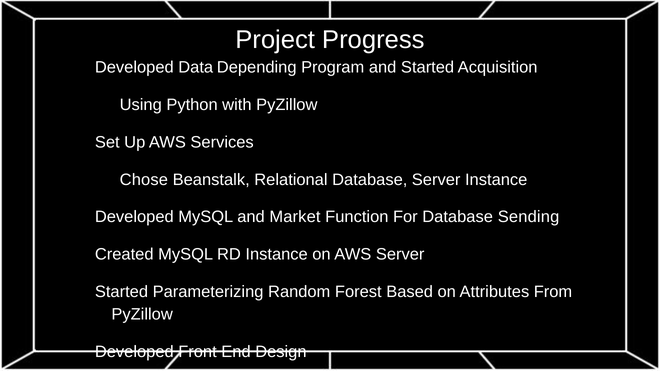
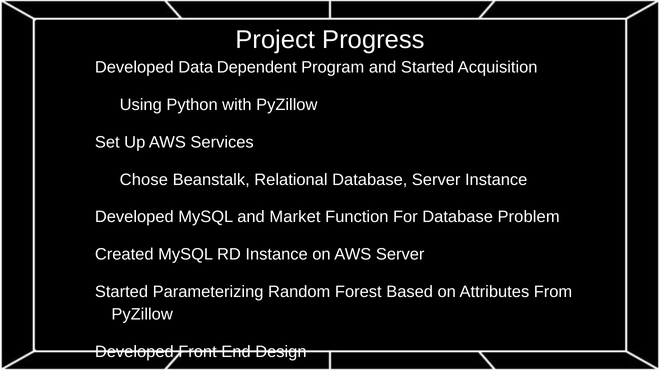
Depending: Depending -> Dependent (257, 67)
Sending: Sending -> Problem (529, 217)
